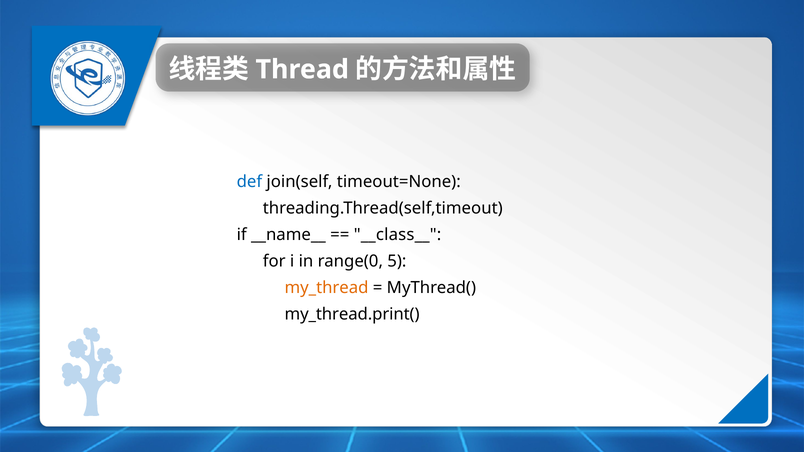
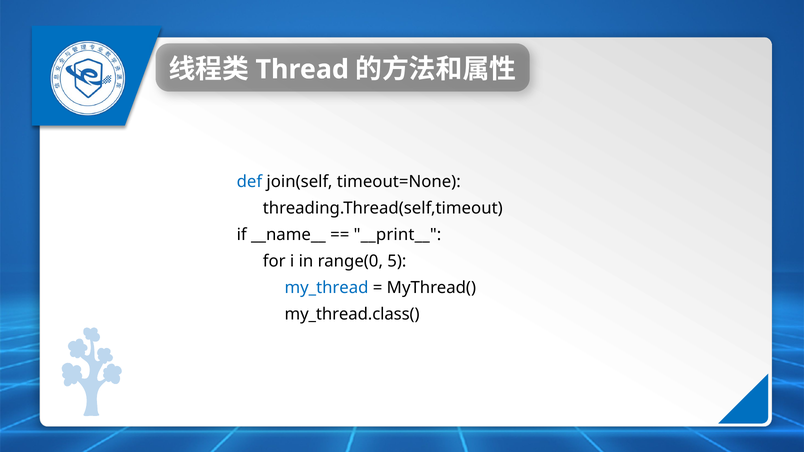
__class__: __class__ -> __print__ (398, 235)
my_thread colour: orange -> blue (327, 288)
my_thread.print(: my_thread.print( -> my_thread.class( (352, 314)
